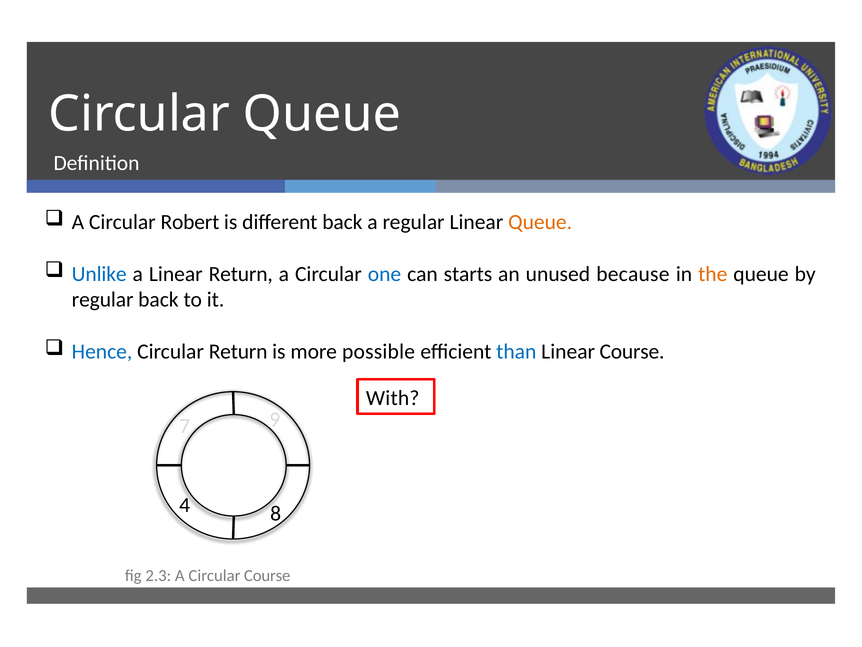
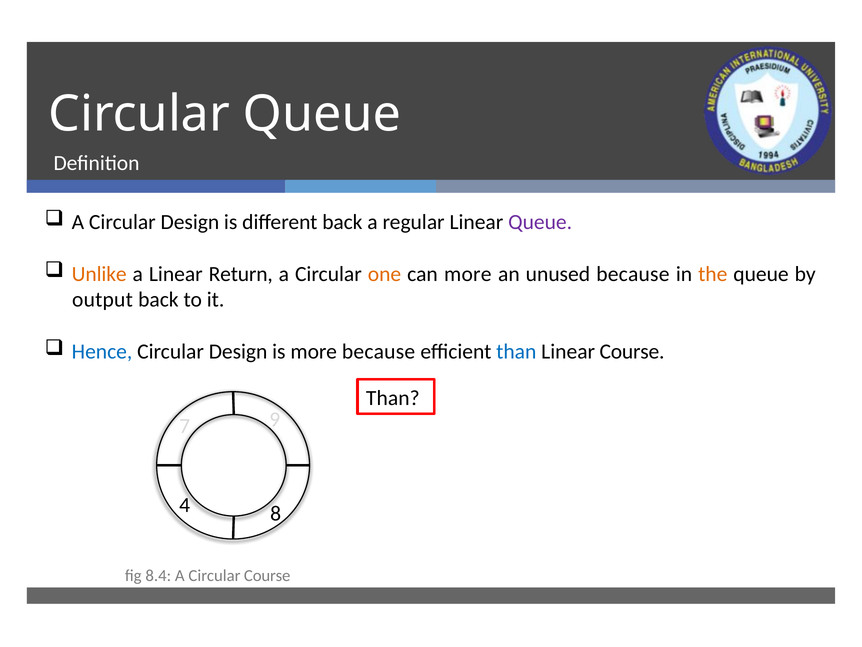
A Circular Robert: Robert -> Design (190, 222)
Queue colour: orange -> purple (540, 222)
Unlike colour: blue -> orange (99, 274)
one colour: blue -> orange (384, 274)
can starts: starts -> more (468, 274)
regular: regular -> output (102, 300)
Return: Return -> Design (238, 351)
more possible: possible -> because (379, 351)
With: With -> Than (393, 398)
2.3: 2.3 -> 8.4 (158, 576)
